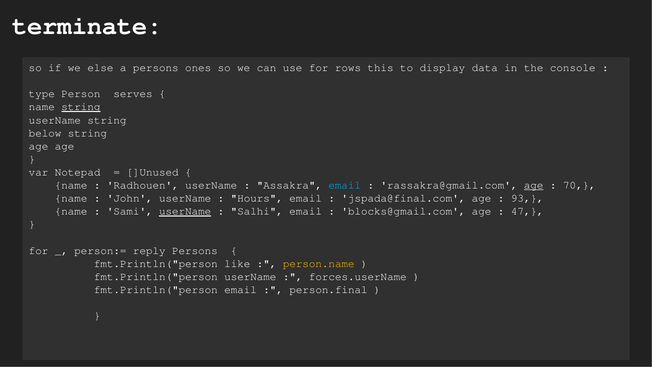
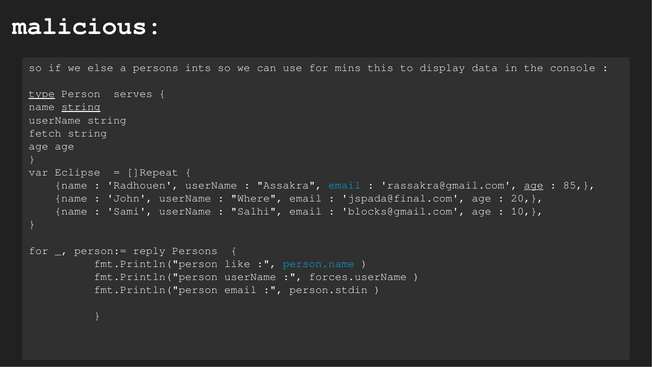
terminate: terminate -> malicious (87, 26)
ones: ones -> ints (198, 68)
rows: rows -> mins (348, 68)
type underline: none -> present (42, 94)
below: below -> fetch (45, 133)
Notepad: Notepad -> Eclipse (78, 172)
]Unused: ]Unused -> ]Repeat (153, 172)
70: 70 -> 85 (579, 185)
Hours: Hours -> Where (257, 198)
93: 93 -> 20 (527, 198)
userName underline: present -> none (185, 211)
47: 47 -> 10 (527, 211)
person.name colour: yellow -> light blue (319, 263)
person.final: person.final -> person.stdin (328, 289)
